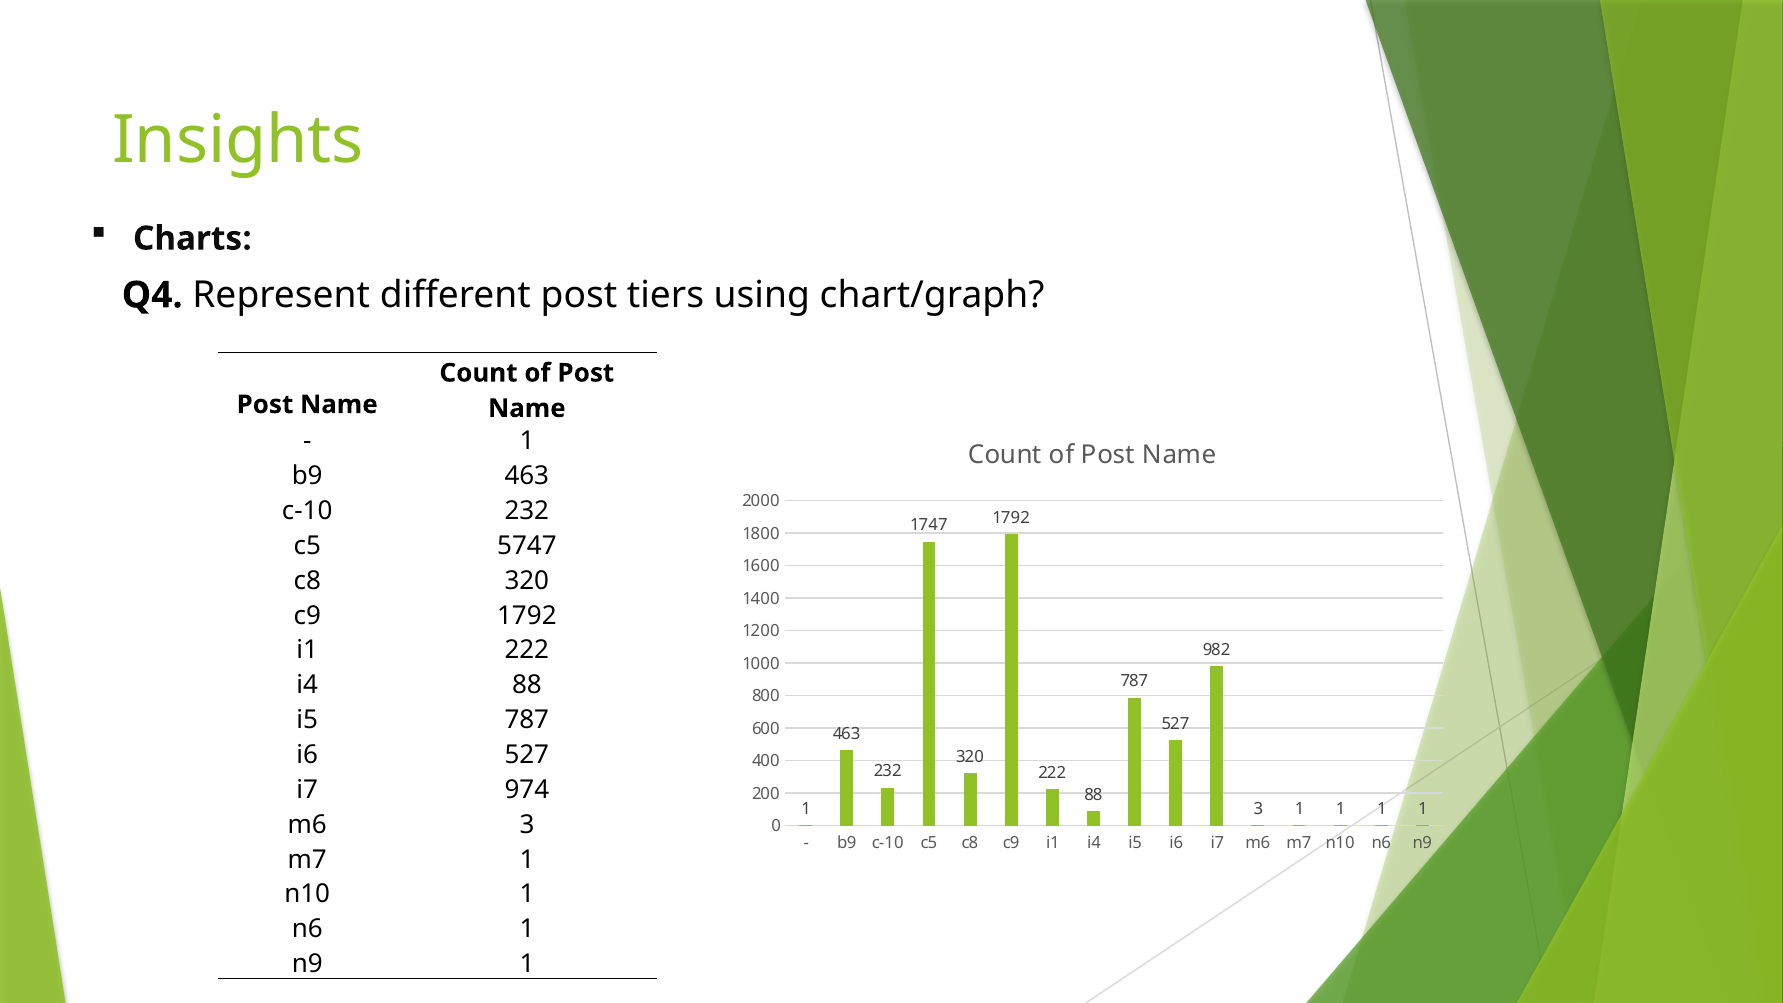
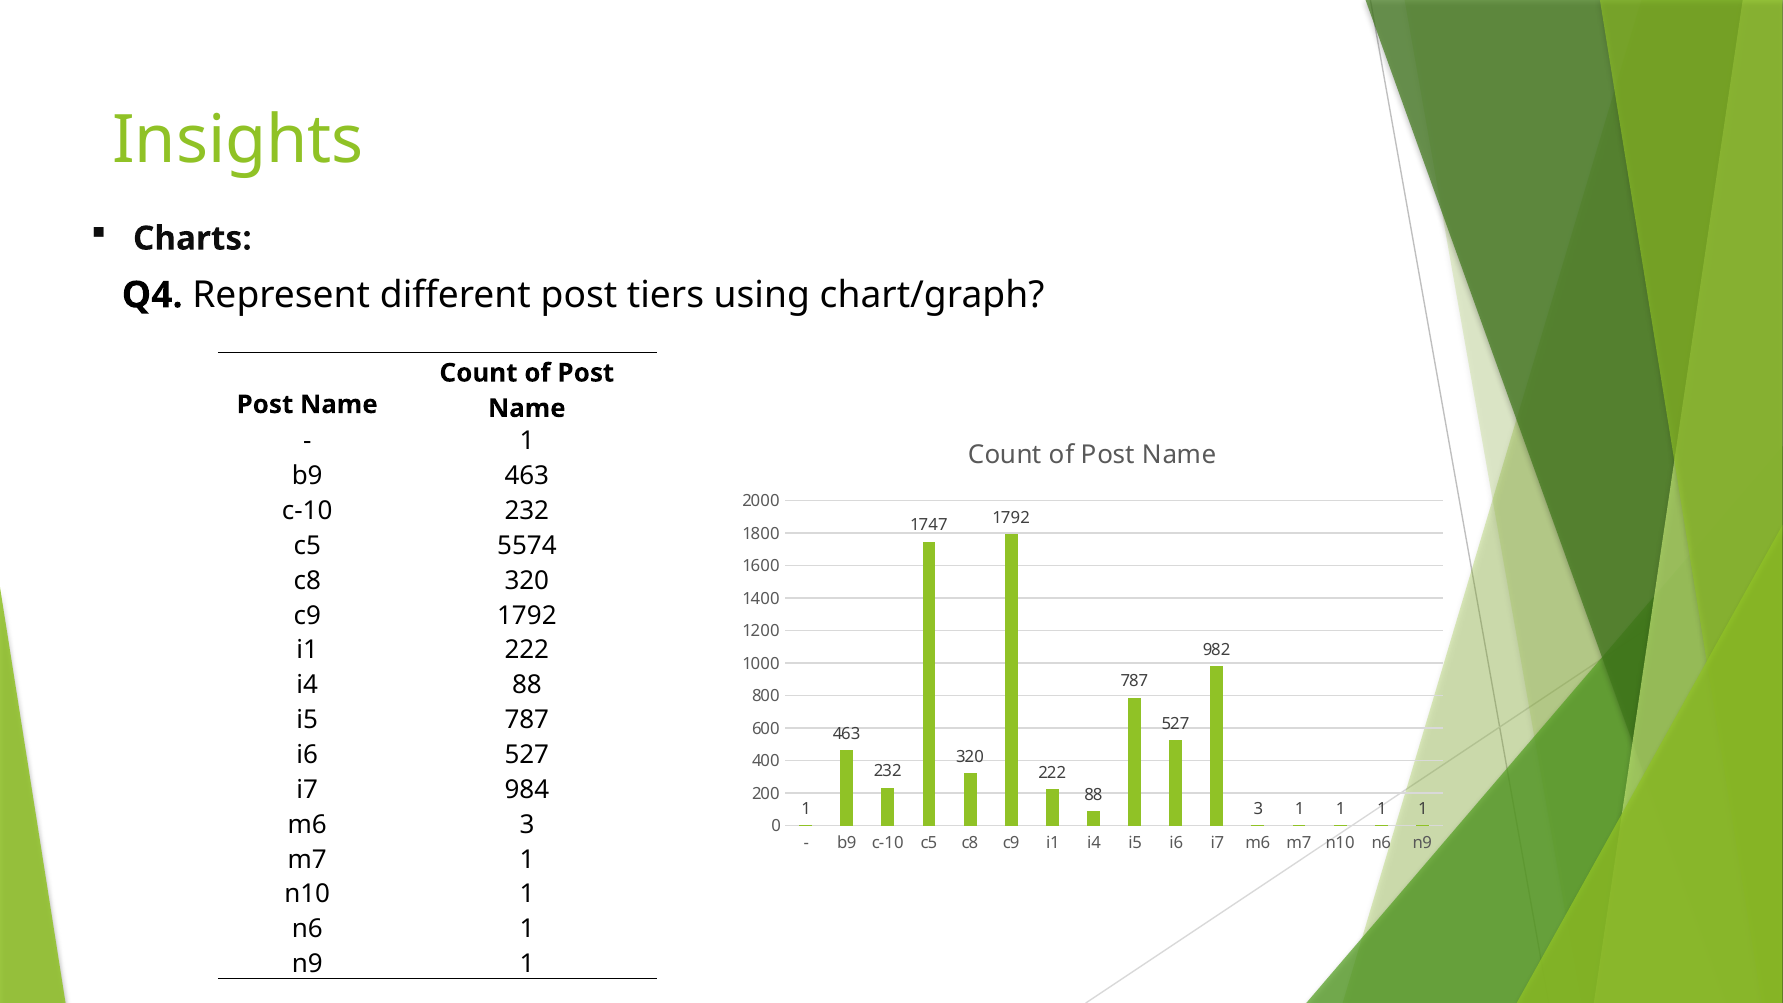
5747: 5747 -> 5574 (527, 546)
974: 974 -> 984 (527, 790)
